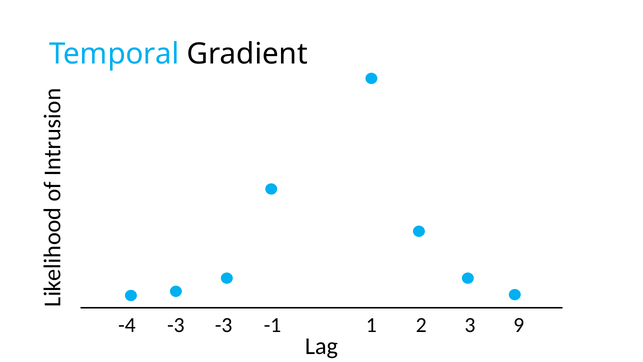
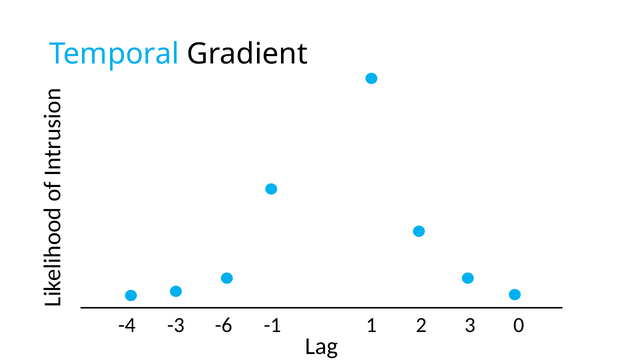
-3: -3 -> -6 (224, 325)
9: 9 -> 0 (519, 325)
